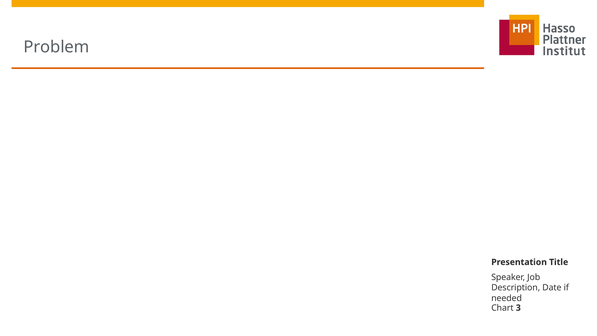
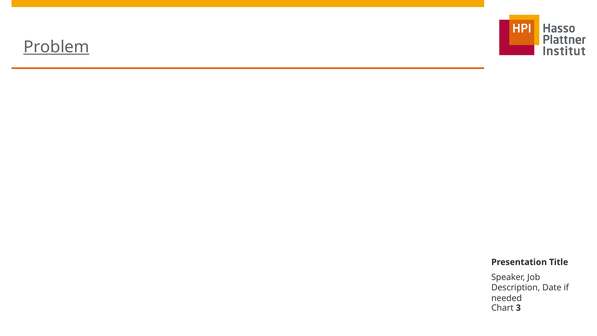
Problem underline: none -> present (56, 47)
